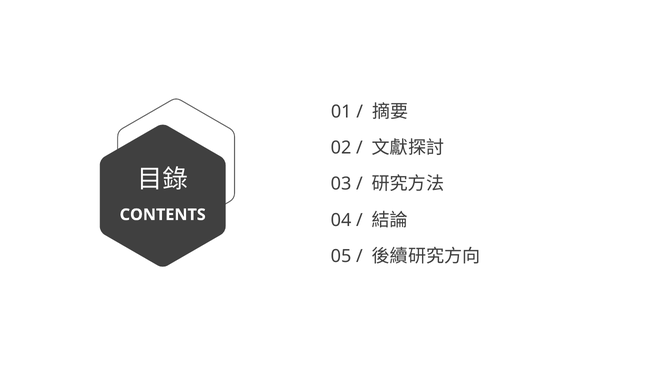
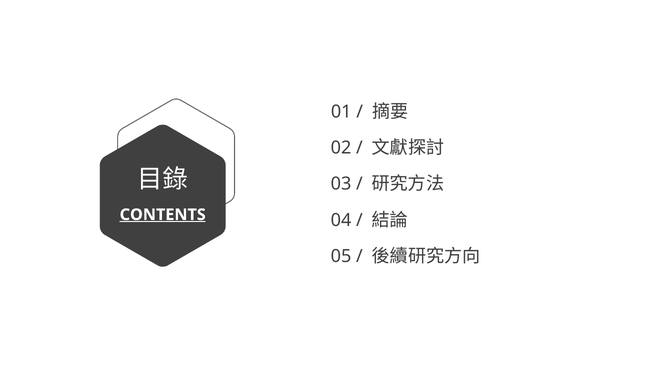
CONTENTS underline: none -> present (163, 215)
